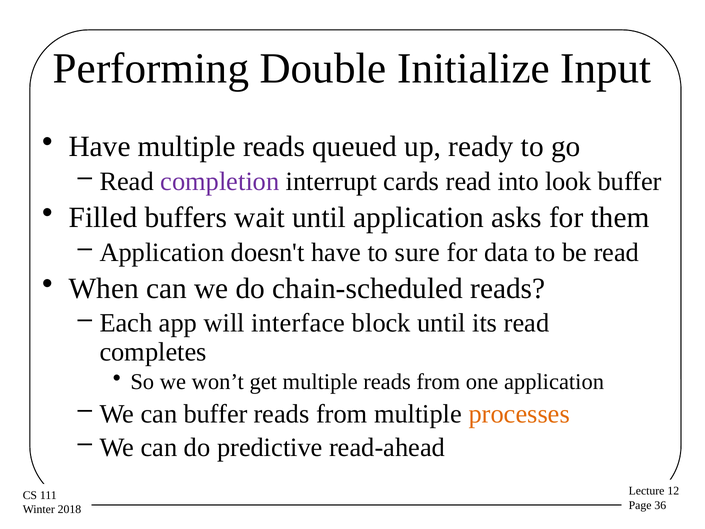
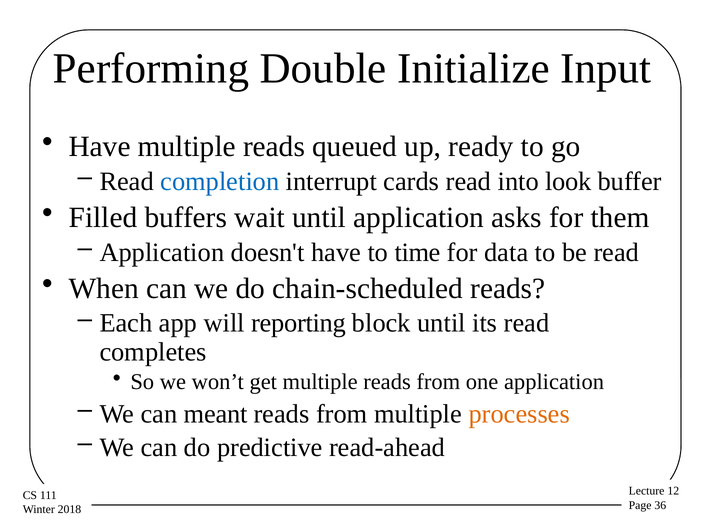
completion colour: purple -> blue (220, 181)
sure: sure -> time (418, 252)
interface: interface -> reporting (299, 323)
can buffer: buffer -> meant (216, 414)
